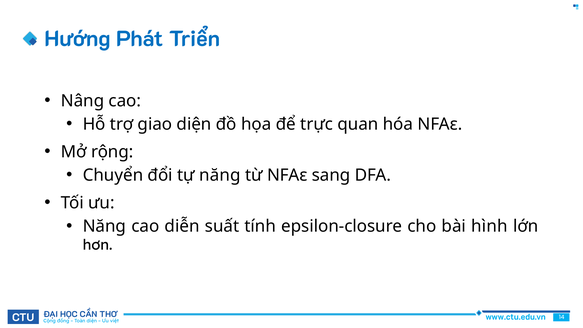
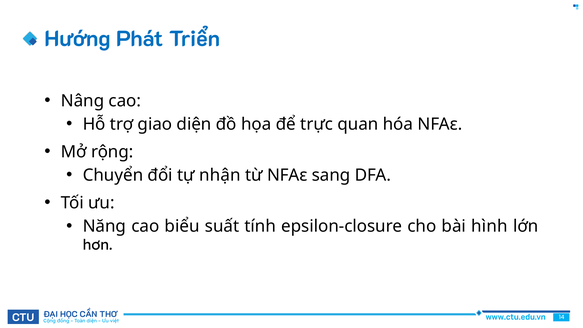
tự năng: năng -> nhận (220, 175)
diễn: diễn -> biểu (182, 226)
